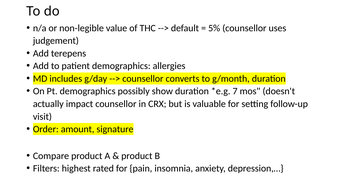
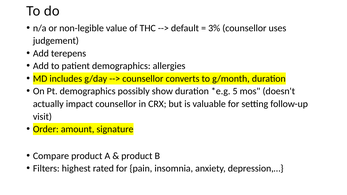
5%: 5% -> 3% (214, 28)
7: 7 -> 5 (235, 91)
